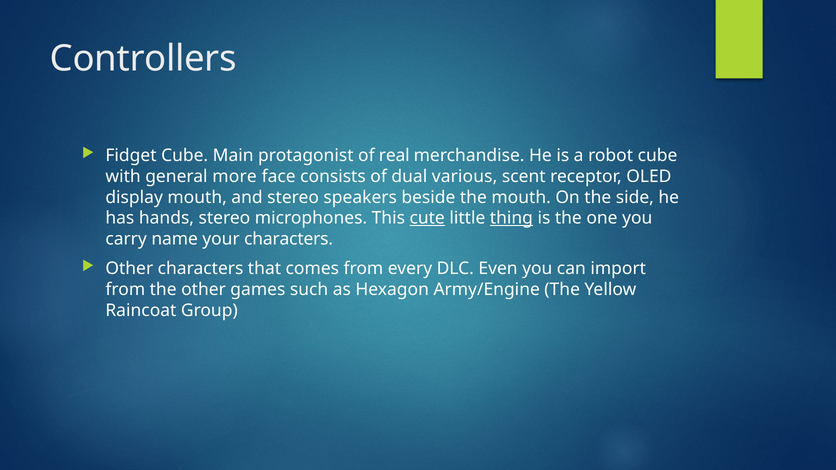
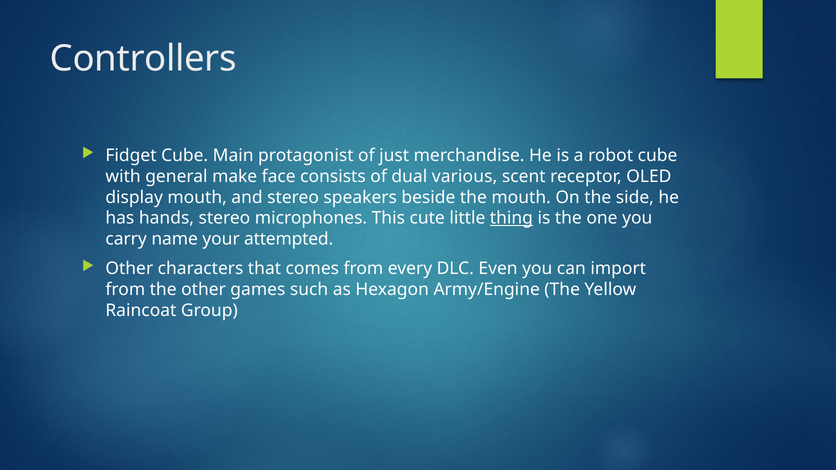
real: real -> just (394, 156)
more: more -> make (235, 176)
cute underline: present -> none (427, 218)
your characters: characters -> attempted (289, 239)
